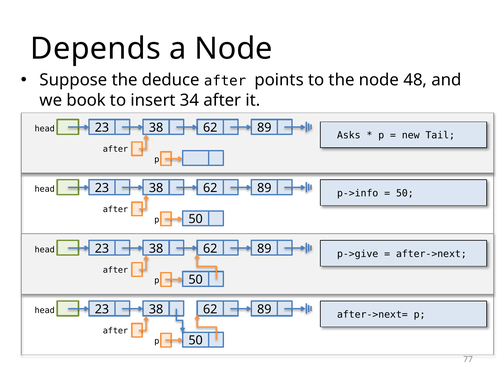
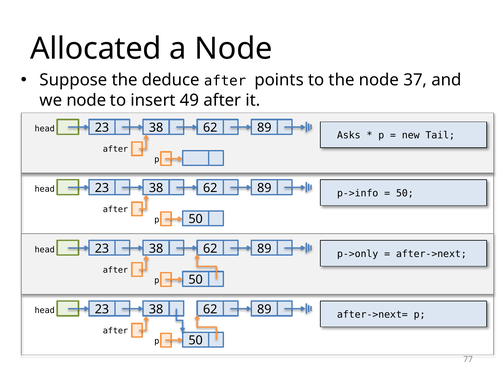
Depends: Depends -> Allocated (96, 49)
48: 48 -> 37 (415, 80)
we book: book -> node (86, 100)
34: 34 -> 49 (190, 100)
p->give: p->give -> p->only (358, 254)
